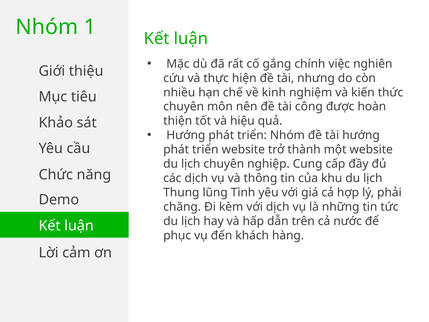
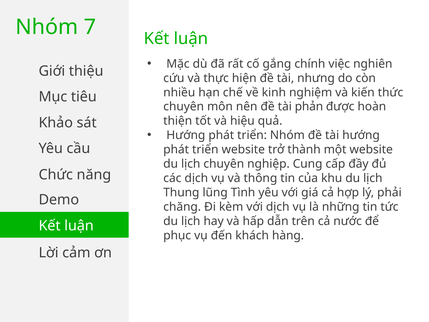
1: 1 -> 7 (90, 27)
công: công -> phản (309, 107)
